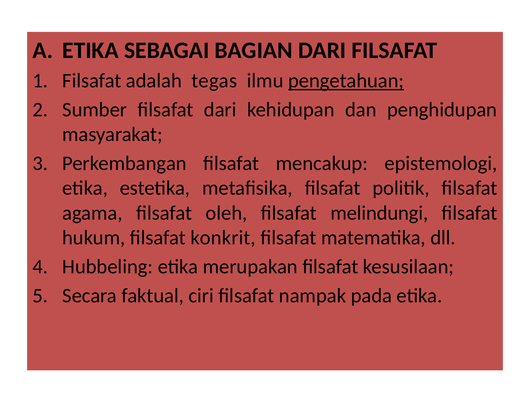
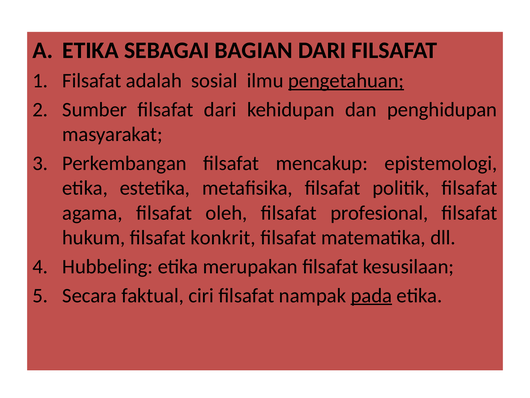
tegas: tegas -> sosial (214, 81)
melindungi: melindungi -> profesional (379, 213)
pada underline: none -> present (371, 295)
